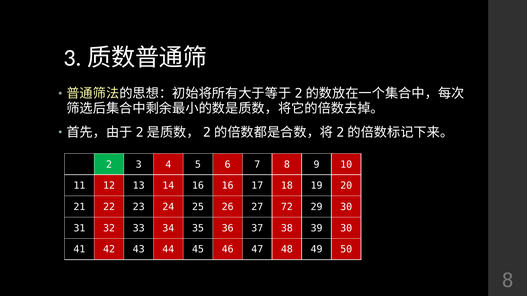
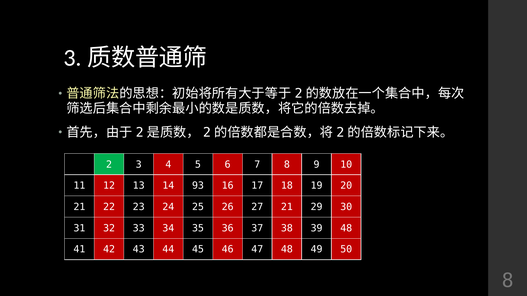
14 16: 16 -> 93 (198, 186)
27 72: 72 -> 21 (287, 207)
39 30: 30 -> 48 (346, 228)
